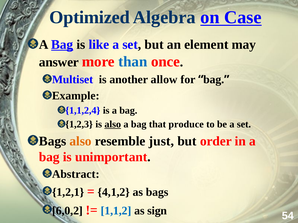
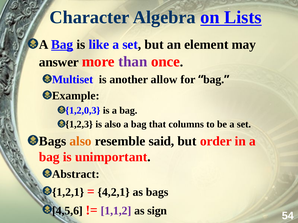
Optimized: Optimized -> Character (89, 17)
Case: Case -> Lists (243, 17)
than colour: blue -> purple (133, 62)
1,1,2,4: 1,1,2,4 -> 1,2,0,3 (83, 111)
also underline: present -> none (113, 125)
produce: produce -> columns (186, 125)
just: just -> said (162, 141)
4,1,2: 4,1,2 -> 4,2,1 (114, 193)
6,0,2: 6,0,2 -> 4,5,6 (67, 211)
1,1,2 colour: blue -> purple (116, 211)
